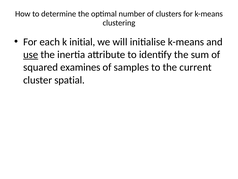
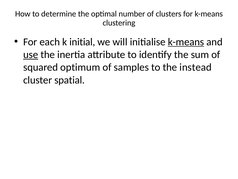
k-means underline: none -> present (186, 42)
examines: examines -> optimum (80, 67)
current: current -> instead (196, 67)
